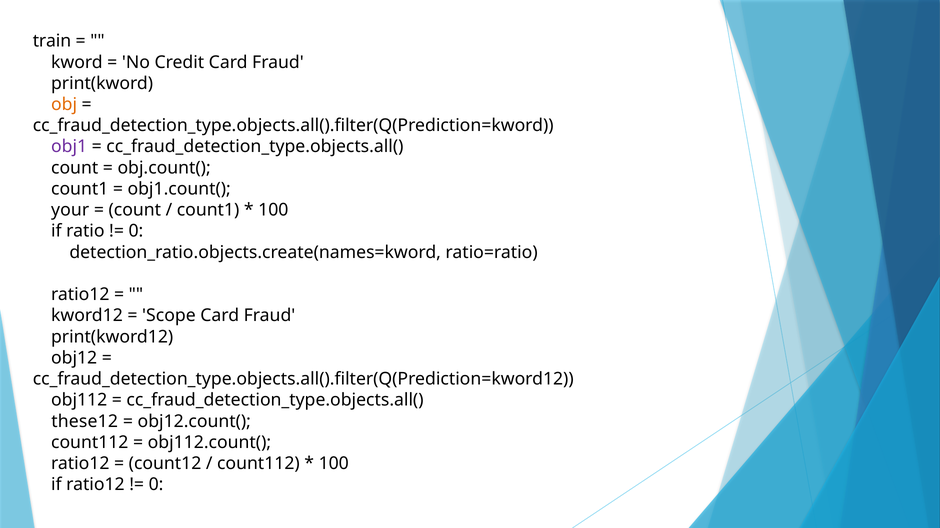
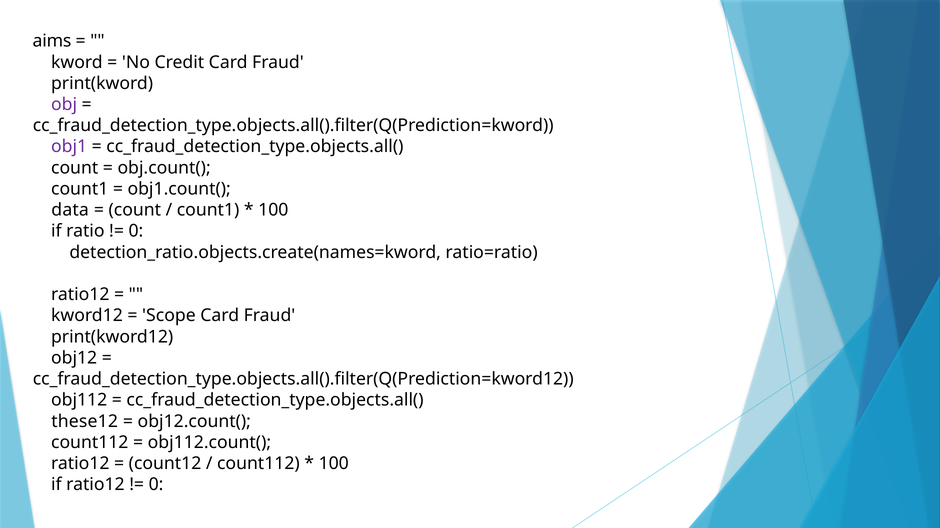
train: train -> aims (52, 41)
obj colour: orange -> purple (64, 105)
your: your -> data (70, 210)
